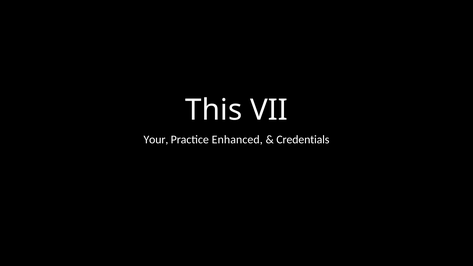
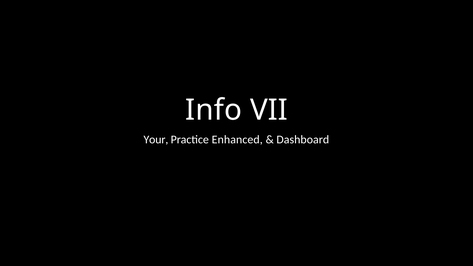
This: This -> Info (214, 110)
Credentials: Credentials -> Dashboard (303, 140)
